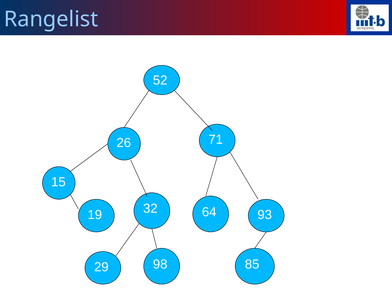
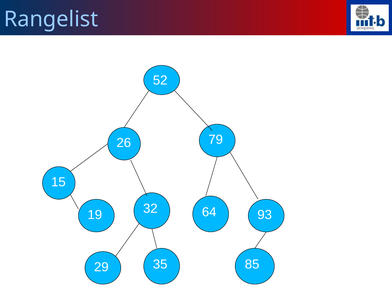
71: 71 -> 79 (216, 140)
98: 98 -> 35 (160, 264)
